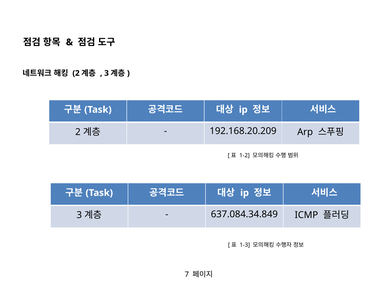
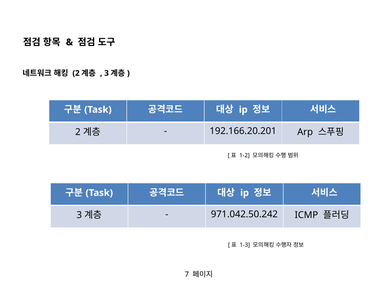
192.168.20.209: 192.168.20.209 -> 192.166.20.201 (243, 131)
637.084.34.849: 637.084.34.849 -> 971.042.50.242 (244, 215)
